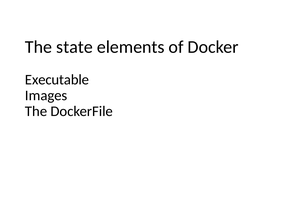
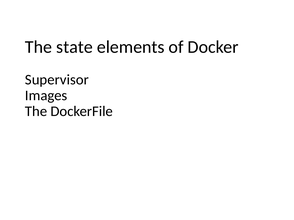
Executable: Executable -> Supervisor (57, 80)
